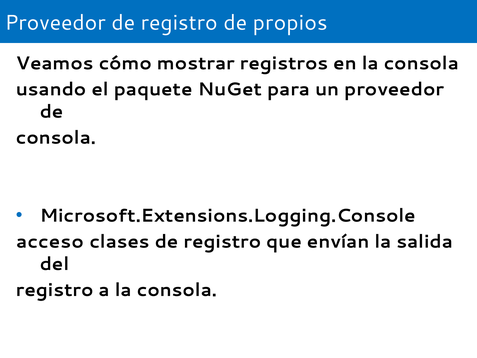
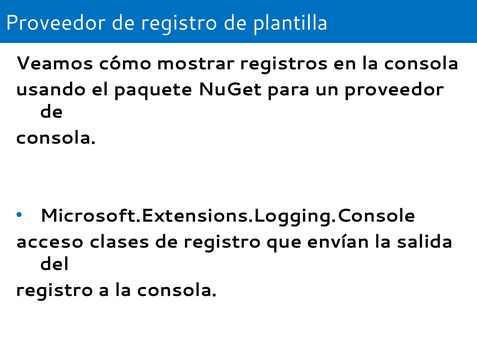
propios: propios -> plantilla (291, 23)
